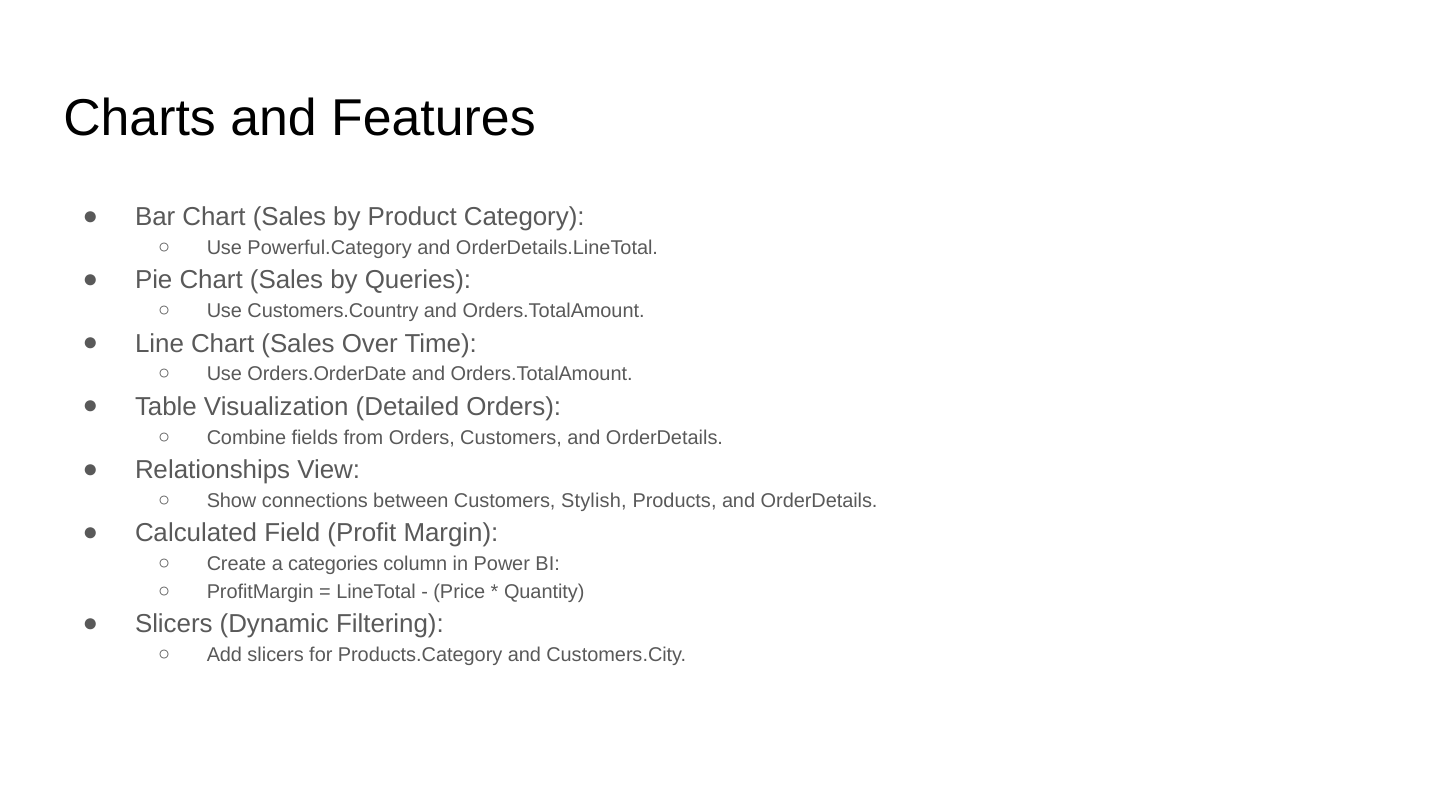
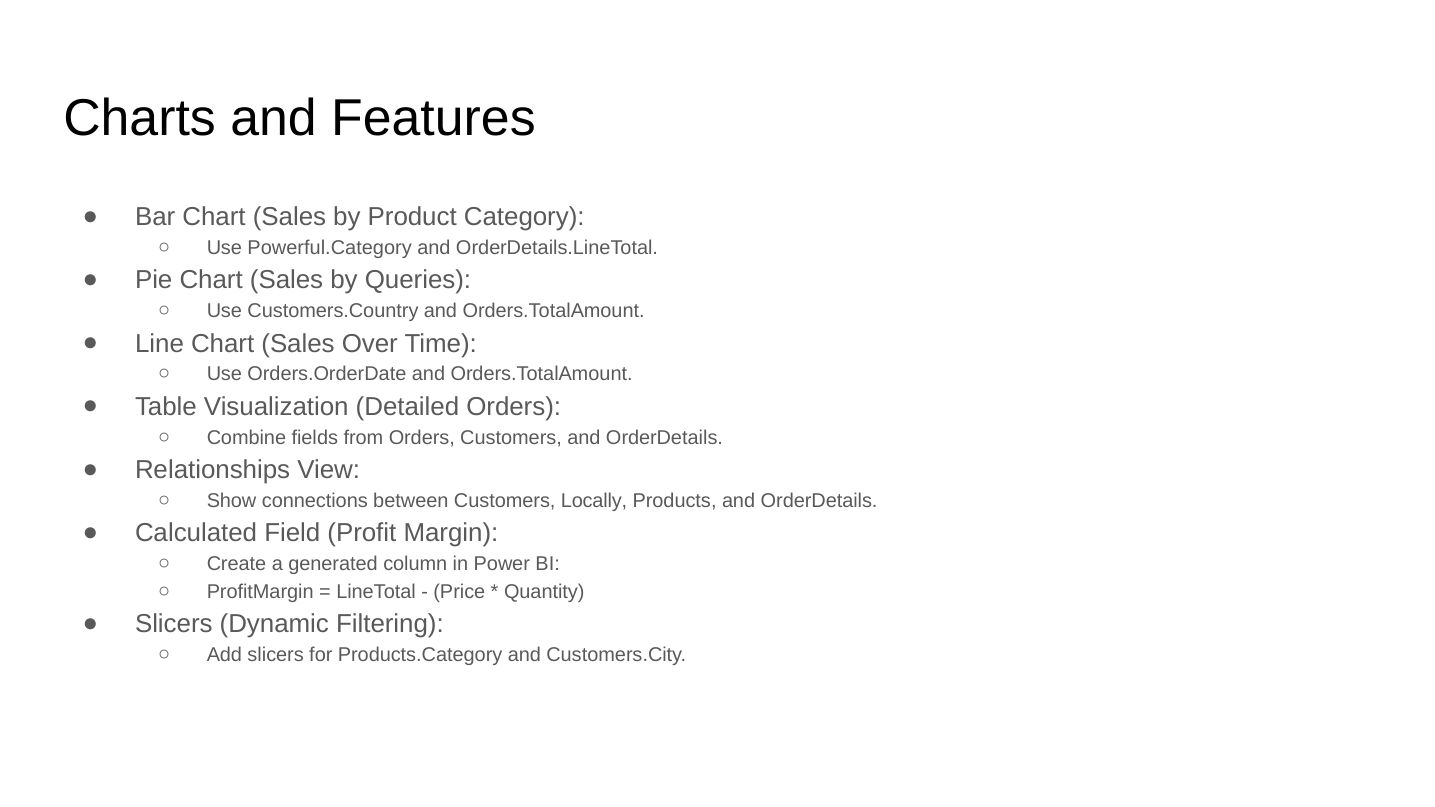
Stylish: Stylish -> Locally (594, 501)
categories: categories -> generated (333, 564)
